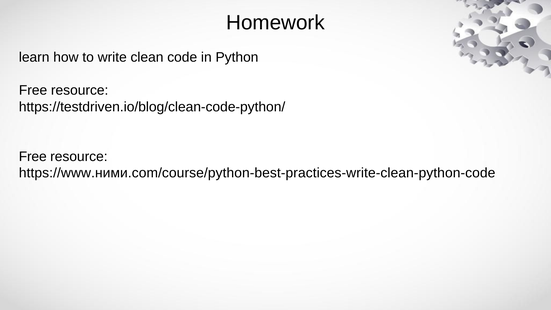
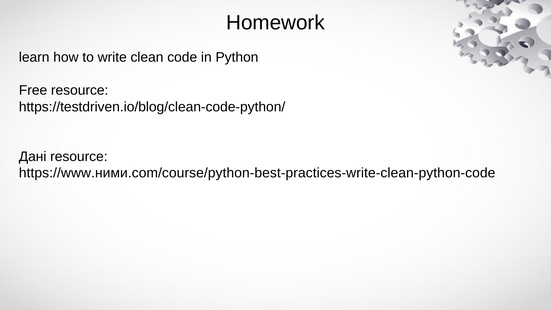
Free: Free -> Дані (33, 156)
